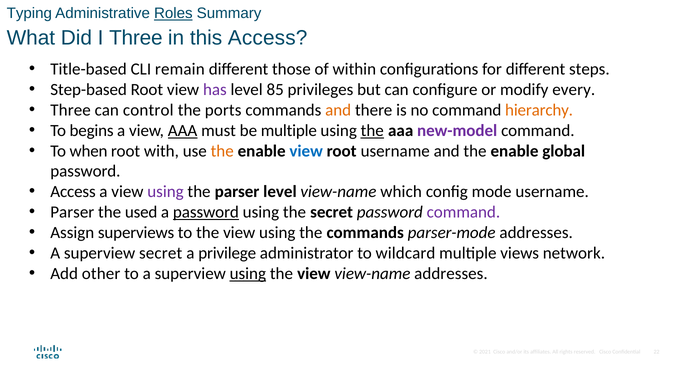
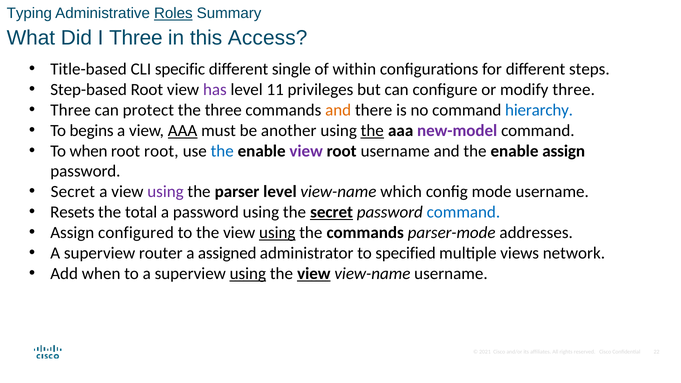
remain: remain -> specific (180, 69)
those: those -> single (291, 69)
85: 85 -> 11 (275, 90)
modify every: every -> three (574, 90)
control: control -> protect (148, 110)
the ports: ports -> three (223, 110)
hierarchy colour: orange -> blue (539, 110)
be multiple: multiple -> another (289, 131)
root with: with -> root (161, 151)
the colour: orange -> blue (222, 151)
view colour: blue -> purple (306, 151)
enable global: global -> assign (564, 151)
Access: Access -> Secret (73, 192)
Parser: Parser -> Resets (72, 212)
used: used -> total (141, 212)
password underline: present -> none (206, 212)
secret underline: none -> present (332, 212)
command colour: purple -> blue (463, 212)
superviews: superviews -> configured (136, 233)
using underline: none -> present (277, 233)
superview secret: secret -> router (161, 253)
privilege: privilege -> assigned (227, 253)
wildcard: wildcard -> specified (406, 253)
Add other: other -> when (101, 274)
view underline: none -> present (314, 274)
view-name addresses: addresses -> username (451, 274)
